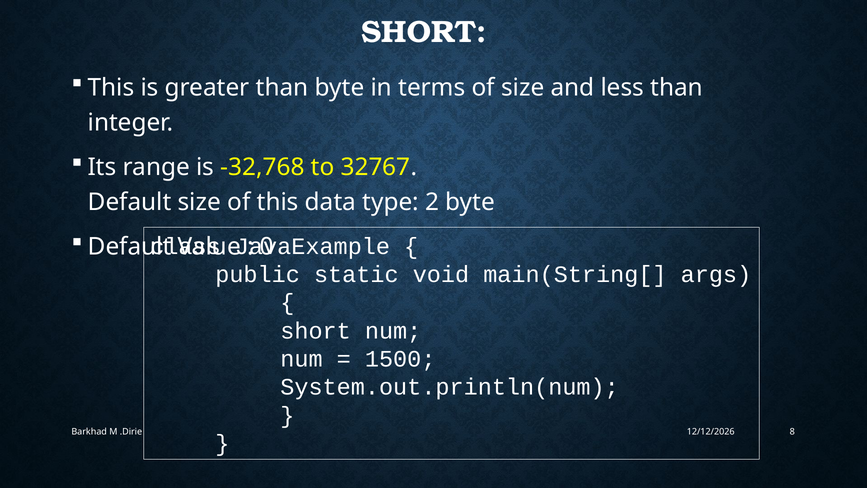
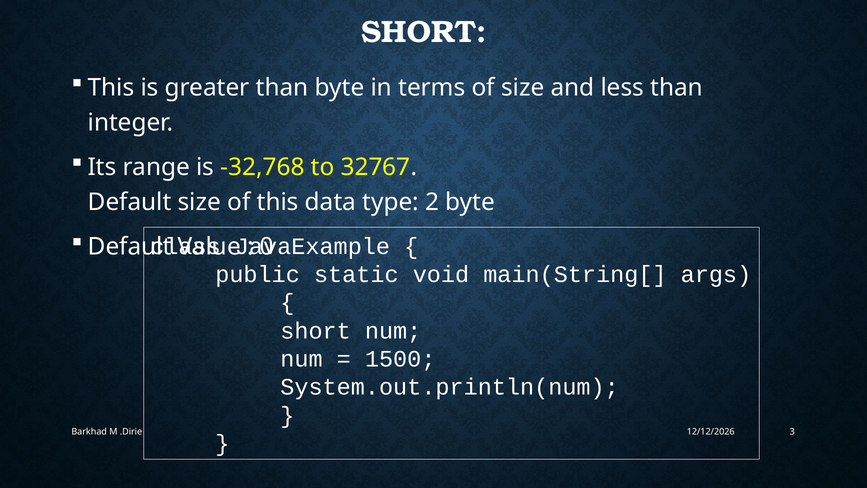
8: 8 -> 3 (792, 431)
